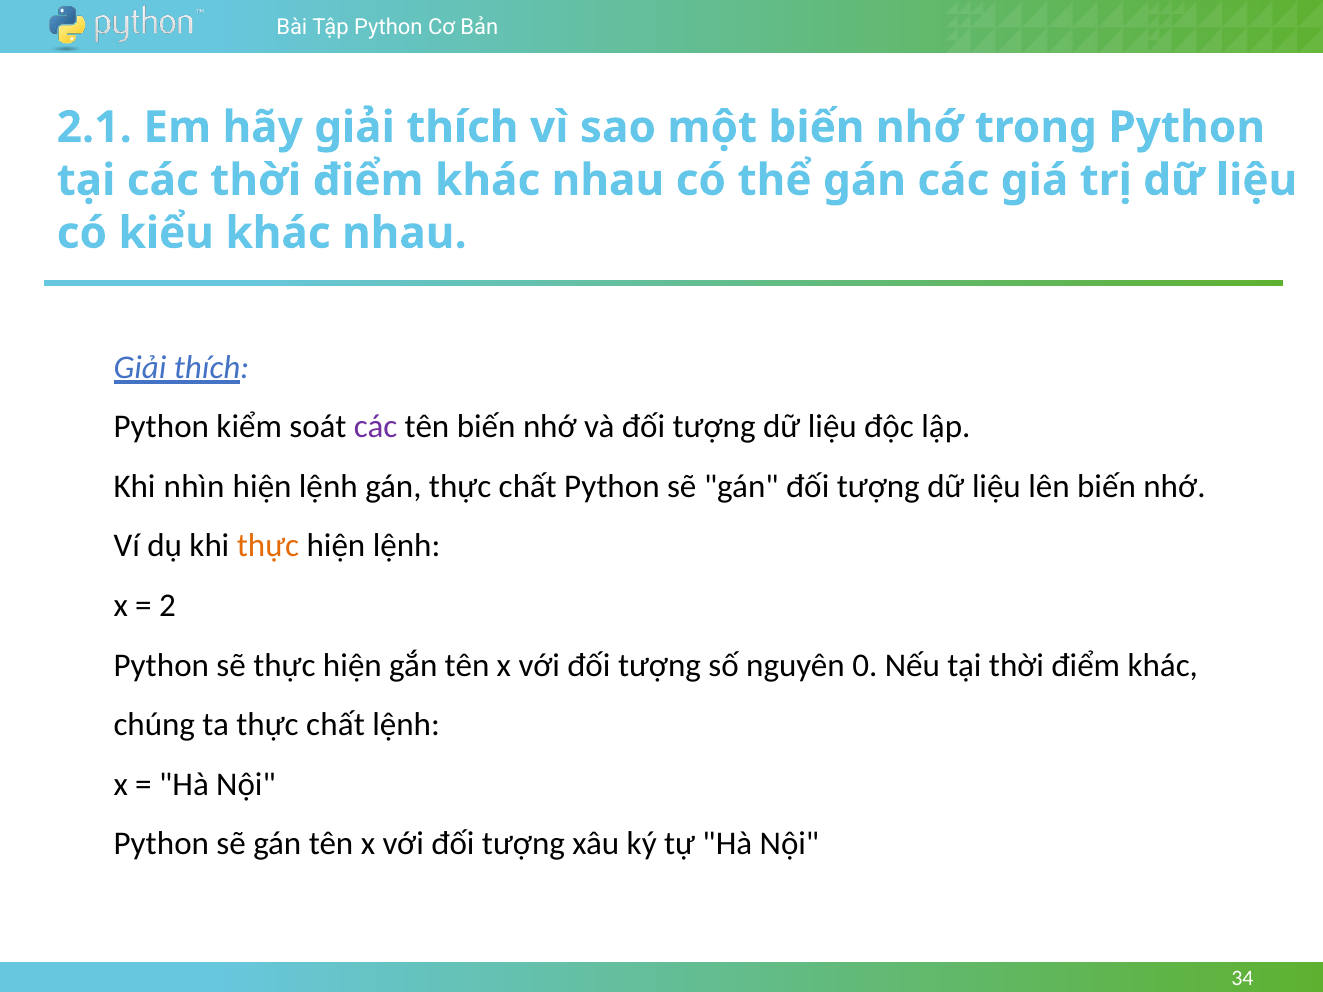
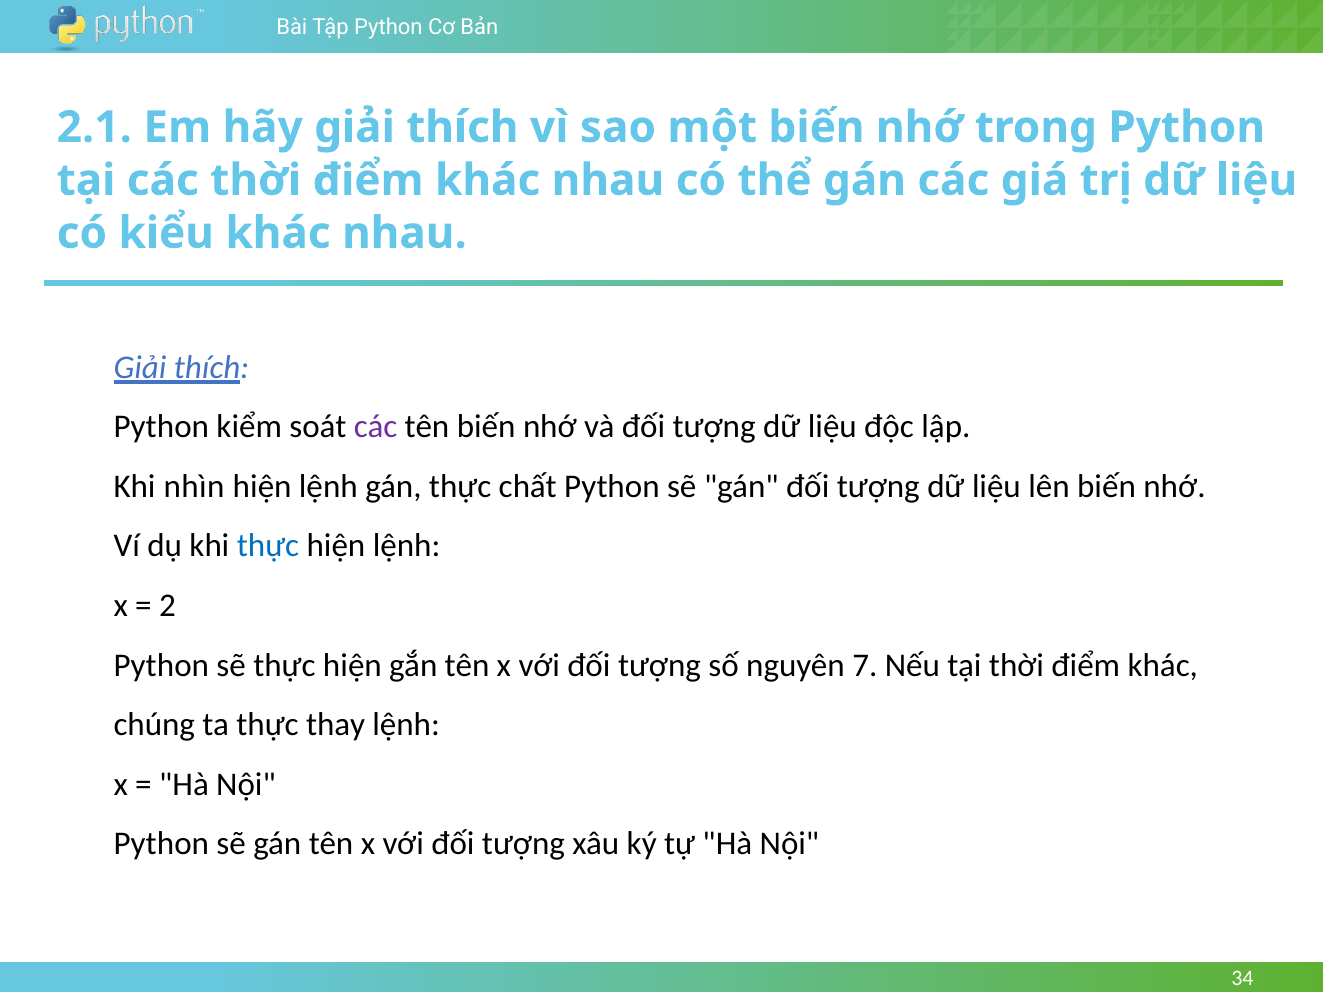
thực colour: orange -> blue (268, 546)
0: 0 -> 7 (865, 665)
ta thực chất: chất -> thay (336, 725)
